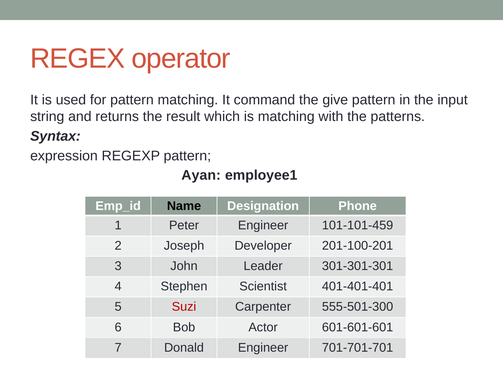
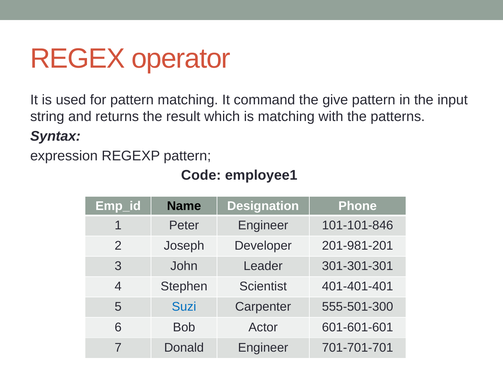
Ayan: Ayan -> Code (201, 175)
101-101-459: 101-101-459 -> 101-101-846 (358, 225)
201-100-201: 201-100-201 -> 201-981-201 (358, 246)
Suzi colour: red -> blue (184, 307)
